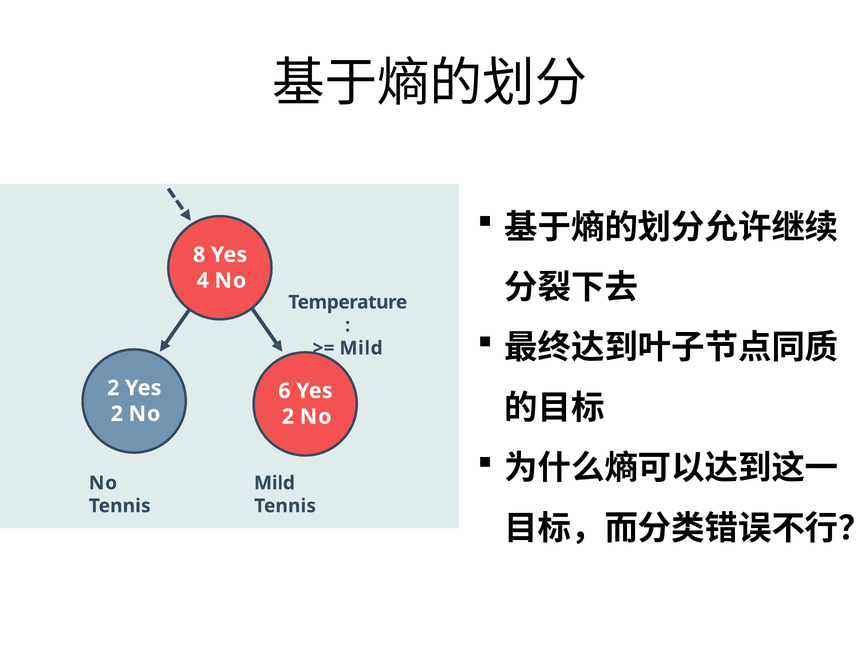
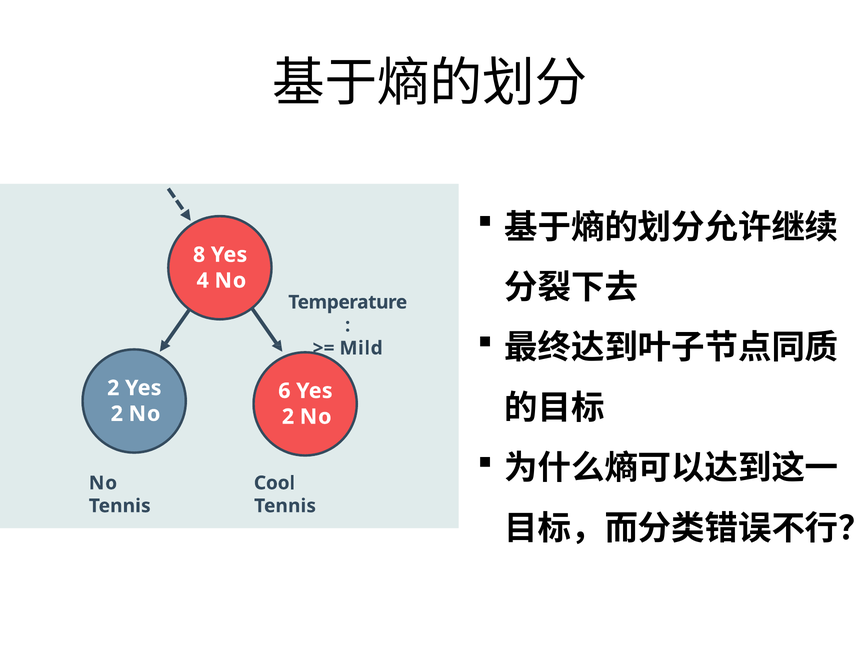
Mild: Mild -> Cool (274, 483)
